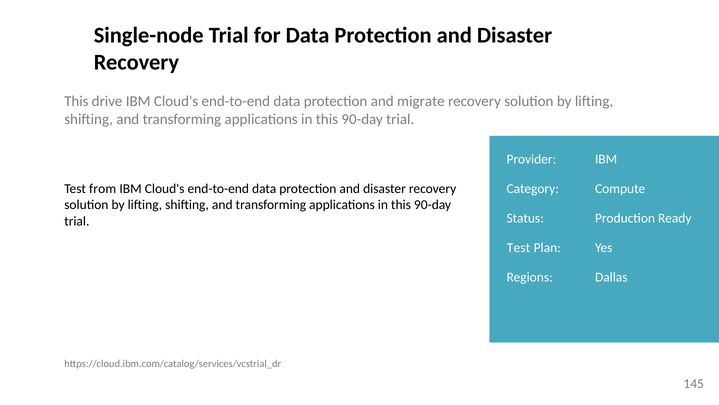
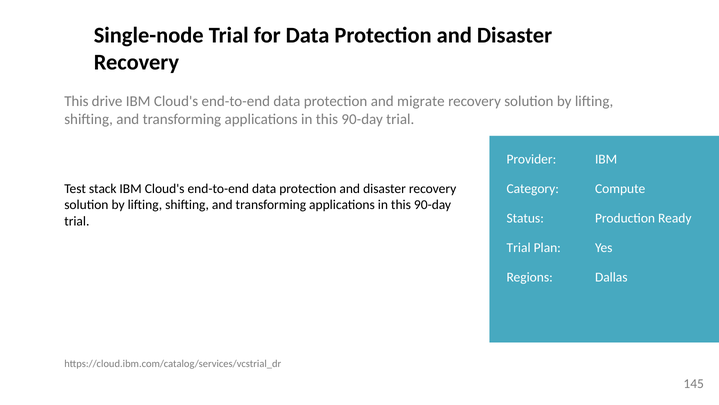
from: from -> stack (103, 189)
Test: Test -> Trial (519, 248)
